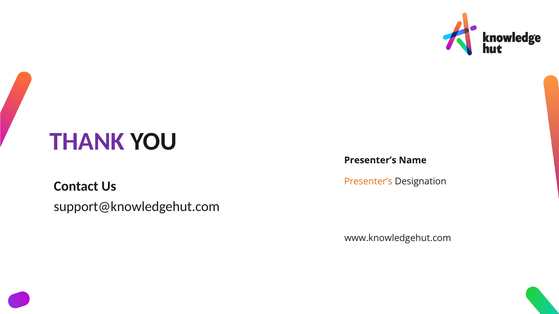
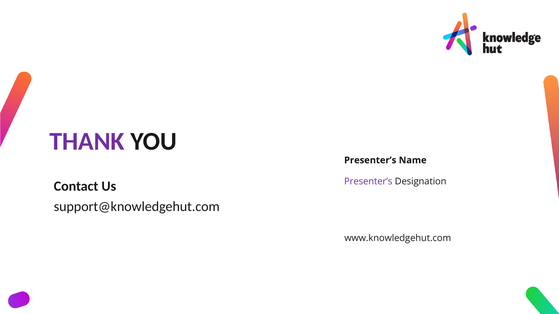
Presenter’s colour: orange -> purple (368, 182)
